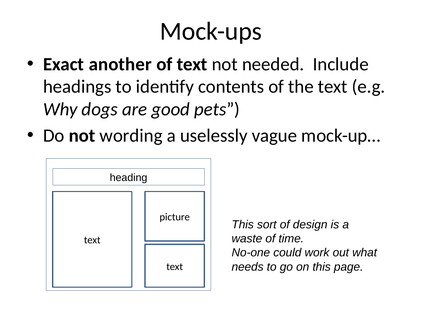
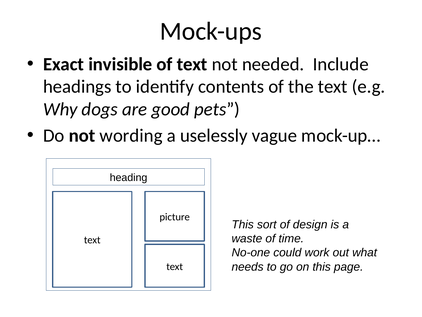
another: another -> invisible (120, 64)
